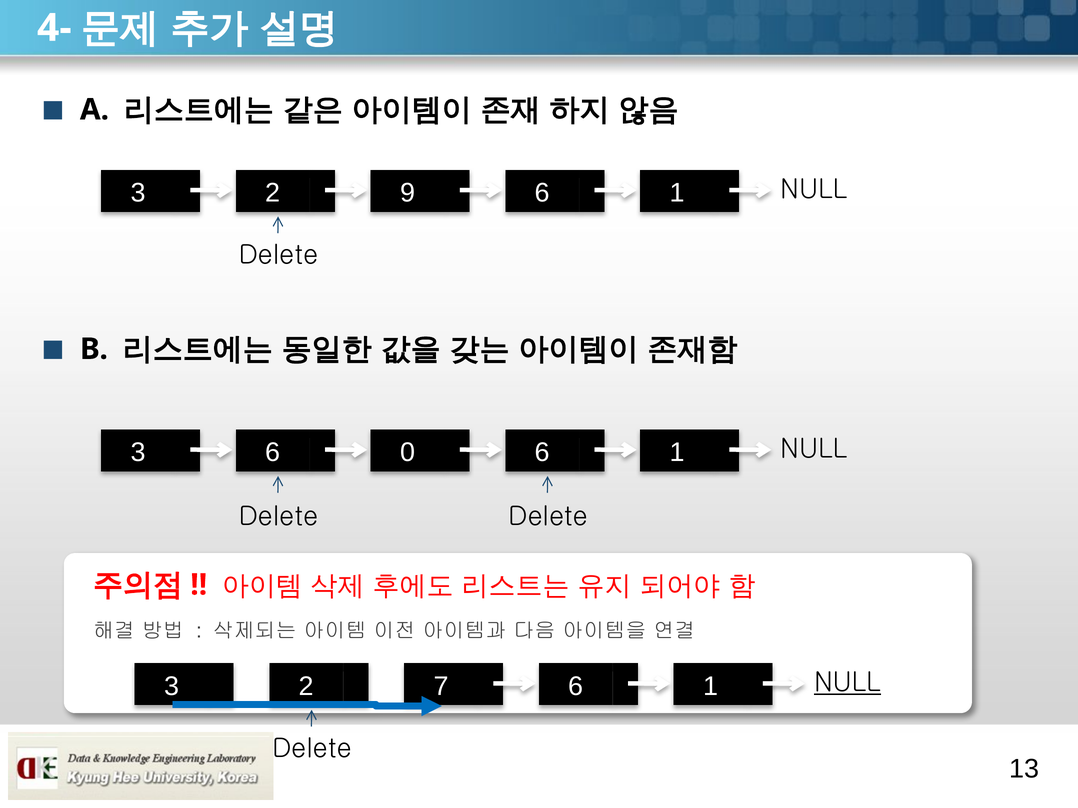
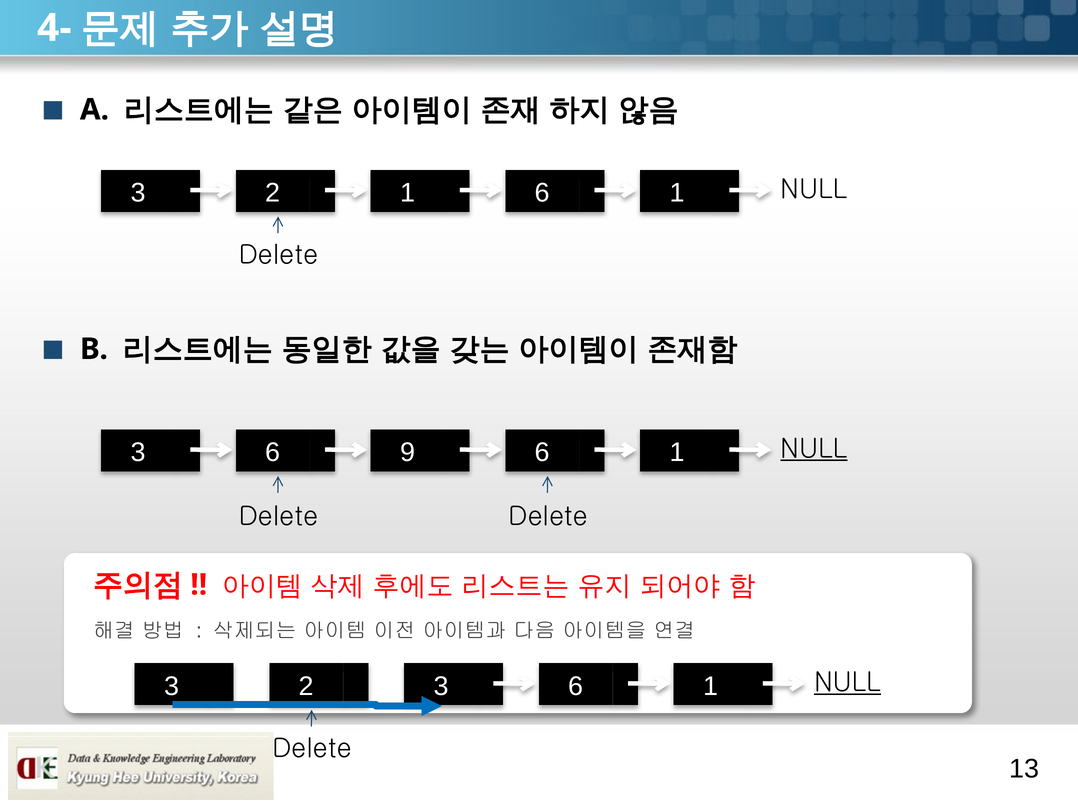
2 9: 9 -> 1 (408, 193)
0: 0 -> 9 (408, 453)
NULL underline: none -> present (814, 449)
2 7: 7 -> 3 (441, 687)
